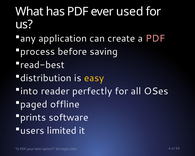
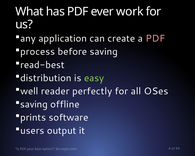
used: used -> work (130, 12)
easy colour: yellow -> light green (94, 78)
into: into -> well (29, 91)
paged: paged -> saving (34, 104)
limited: limited -> output (62, 131)
